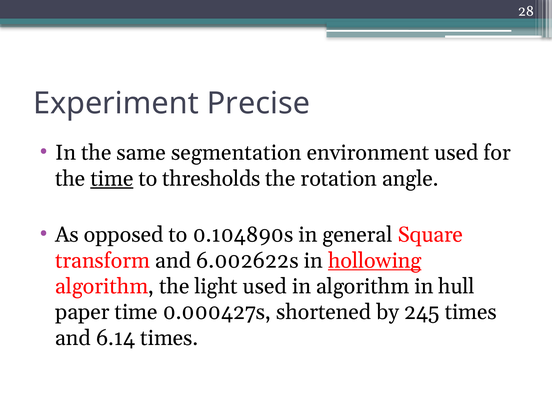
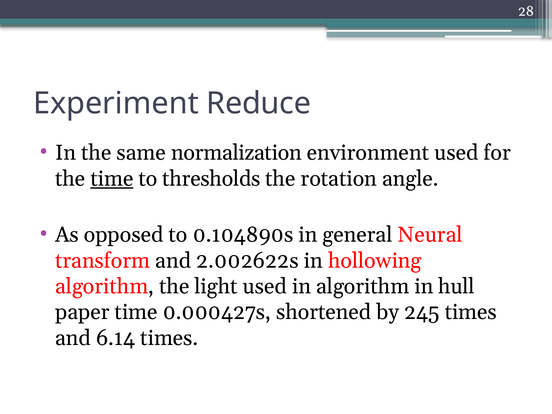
Precise: Precise -> Reduce (259, 103)
segmentation: segmentation -> normalization (236, 153)
Square: Square -> Neural (430, 235)
6.002622s: 6.002622s -> 2.002622s (247, 261)
hollowing underline: present -> none (375, 261)
